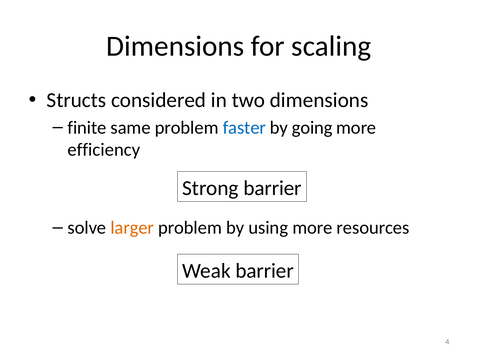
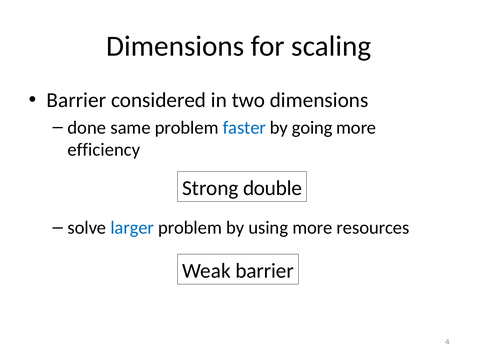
Structs: Structs -> Barrier (76, 100)
finite: finite -> done (87, 128)
Strong barrier: barrier -> double (273, 188)
larger colour: orange -> blue (132, 228)
